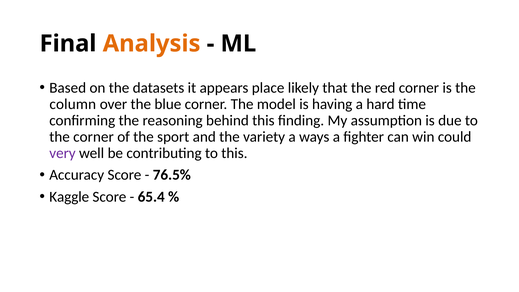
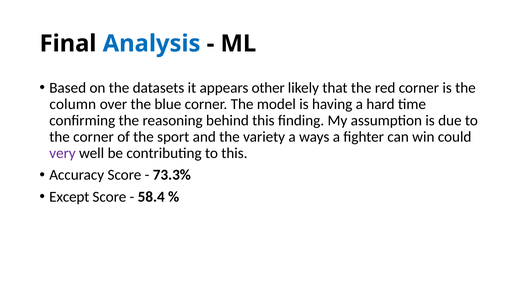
Analysis colour: orange -> blue (152, 44)
place: place -> other (268, 88)
76.5%: 76.5% -> 73.3% (172, 175)
Kaggle: Kaggle -> Except (69, 197)
65.4: 65.4 -> 58.4 (151, 197)
